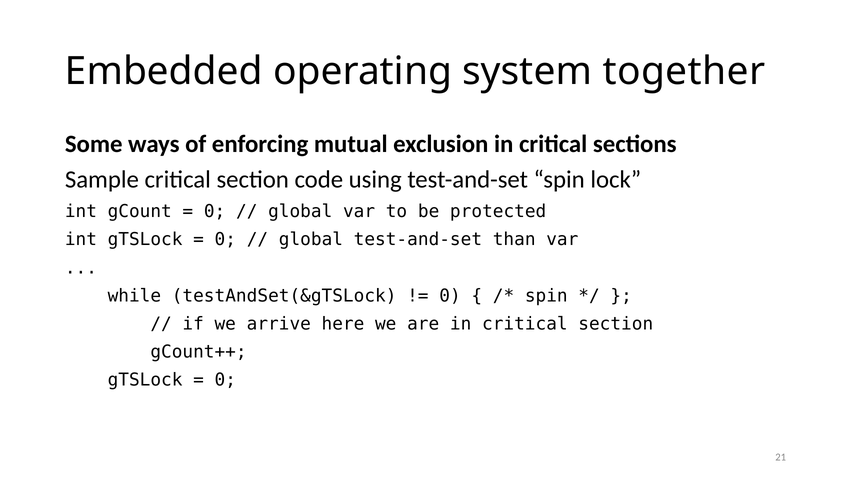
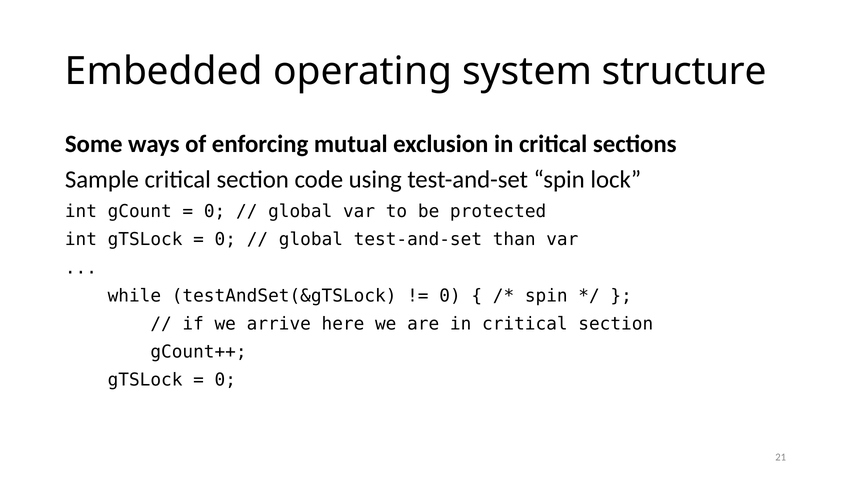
together: together -> structure (684, 71)
